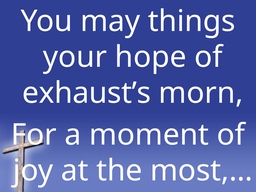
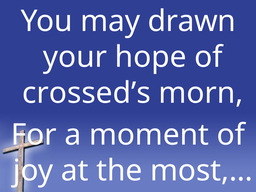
things: things -> drawn (192, 21)
exhaust’s: exhaust’s -> crossed’s (86, 93)
